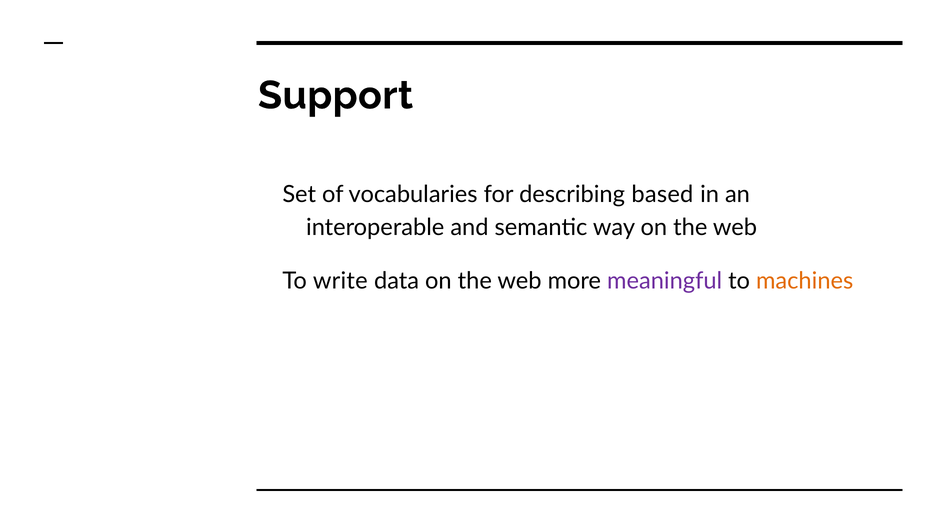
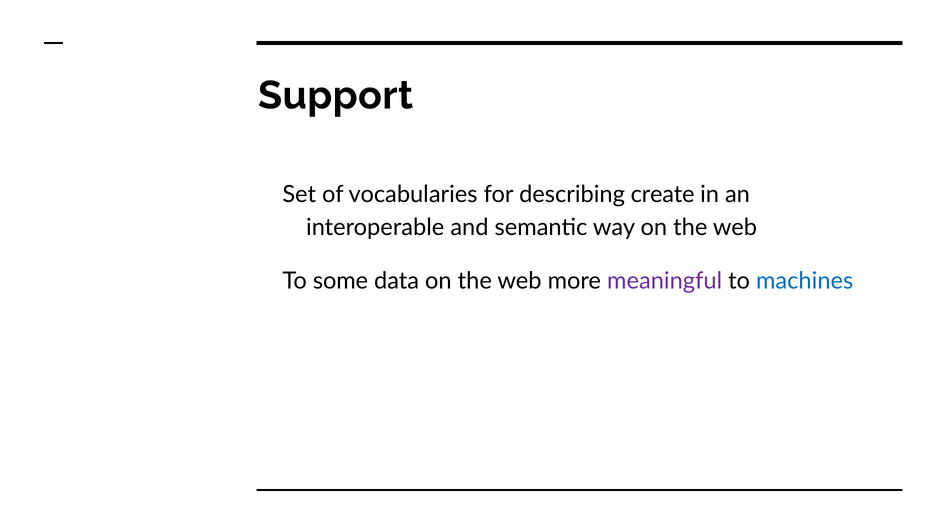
based: based -> create (663, 195)
write: write -> some (340, 281)
machines colour: orange -> blue (805, 281)
